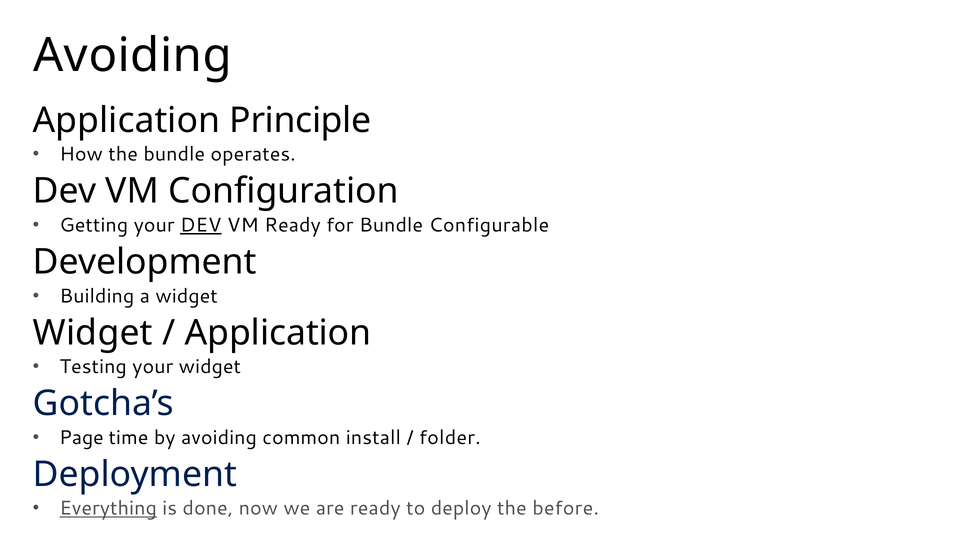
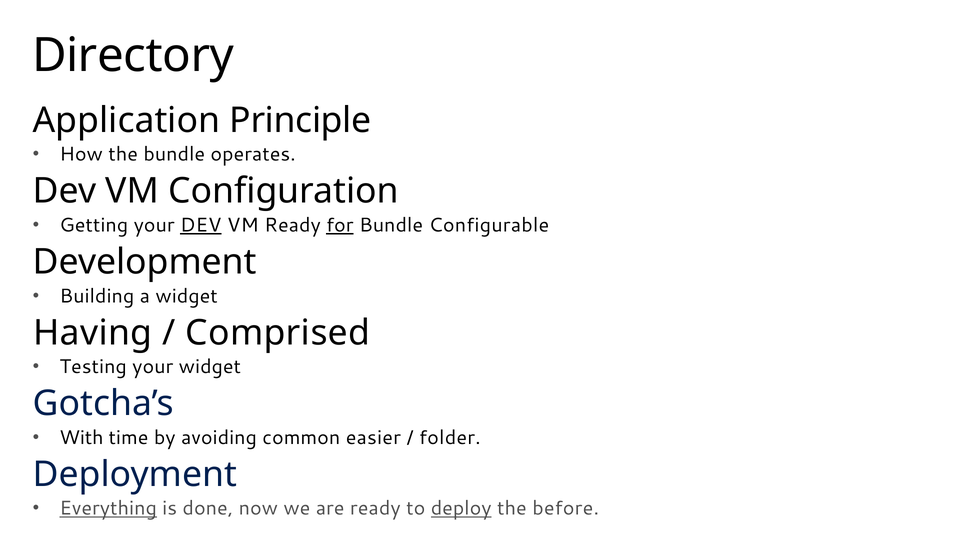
Avoiding: Avoiding -> Directory (133, 55)
for underline: none -> present (340, 225)
Widget: Widget -> Having (93, 333)
Application: Application -> Comprised (278, 333)
Page: Page -> With (81, 438)
install: install -> easier (373, 438)
deploy underline: none -> present (461, 509)
